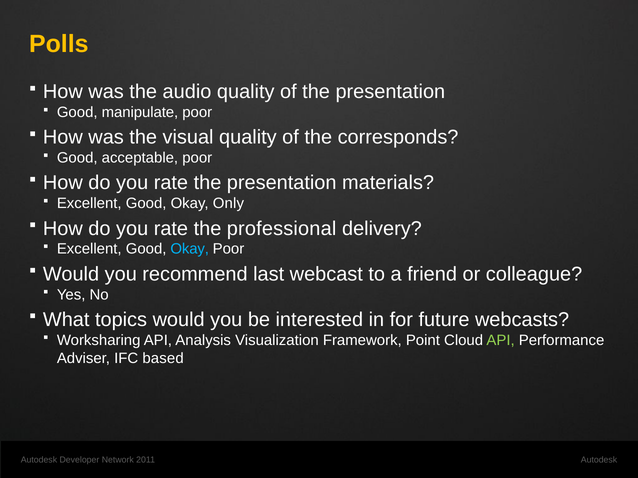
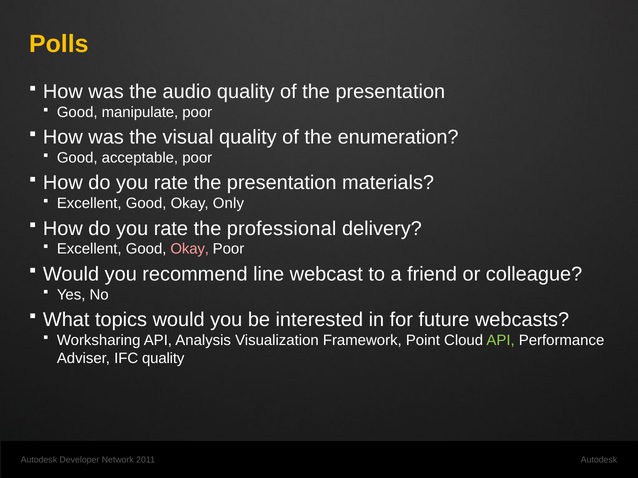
corresponds: corresponds -> enumeration (398, 137)
Okay colour: light blue -> pink (190, 249)
last: last -> line (269, 274)
IFC based: based -> quality (163, 358)
